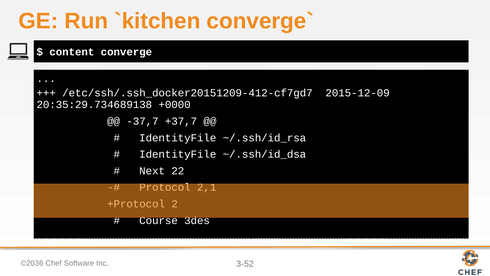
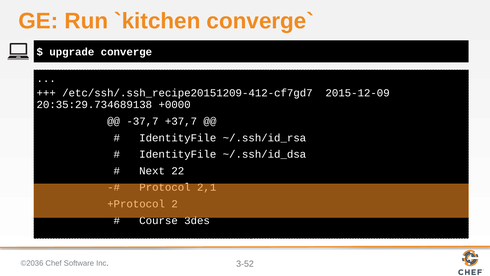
content: content -> upgrade (72, 52)
/etc/ssh/.ssh_docker20151209-412-cf7gd7: /etc/ssh/.ssh_docker20151209-412-cf7gd7 -> /etc/ssh/.ssh_recipe20151209-412-cf7gd7 (187, 93)
